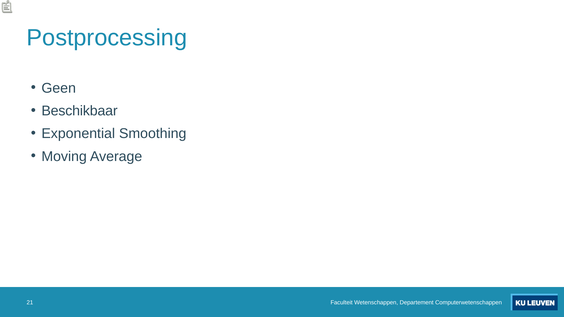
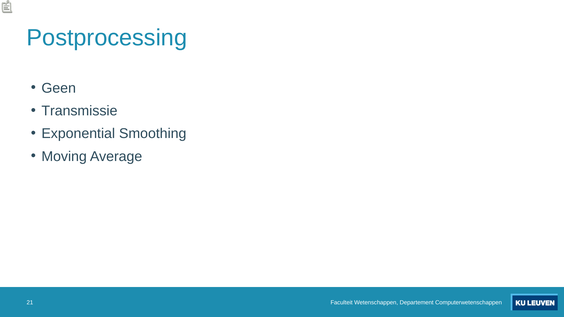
Beschikbaar: Beschikbaar -> Transmissie (79, 111)
